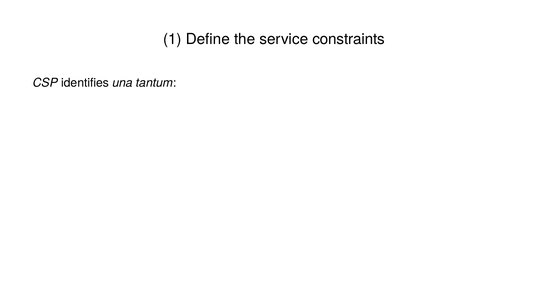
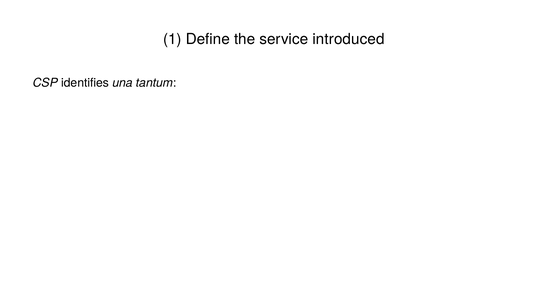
constraints: constraints -> introduced (349, 39)
